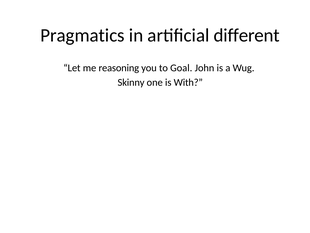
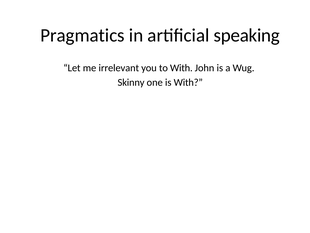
different: different -> speaking (247, 35)
reasoning: reasoning -> irrelevant (119, 68)
to Goal: Goal -> With (181, 68)
